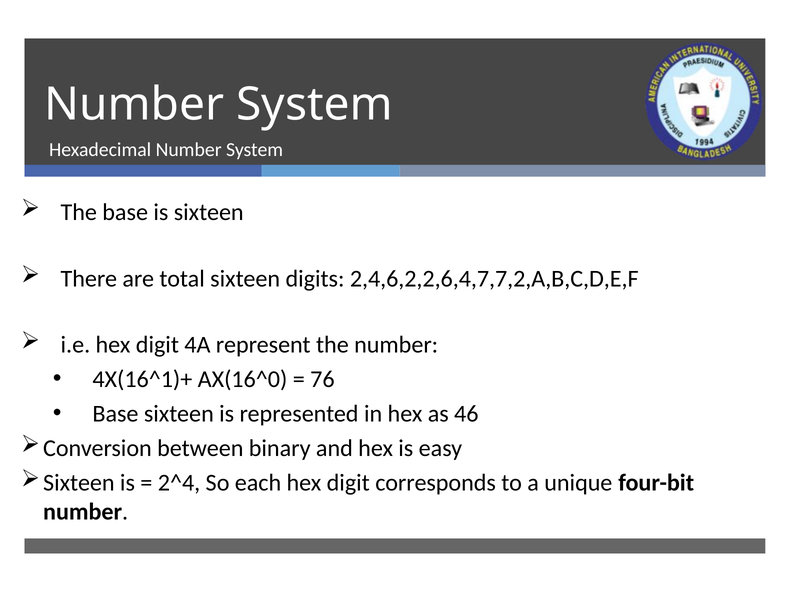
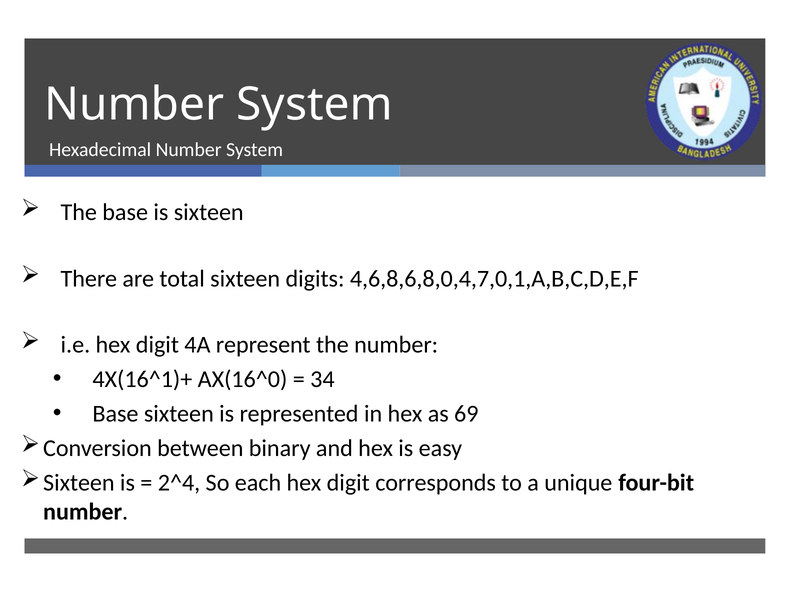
2,4,6,2,2,6,4,7,7,2,A,B,C,D,E,F: 2,4,6,2,2,6,4,7,7,2,A,B,C,D,E,F -> 4,6,8,6,8,0,4,7,0,1,A,B,C,D,E,F (494, 278)
76: 76 -> 34 (322, 379)
46: 46 -> 69 (466, 413)
